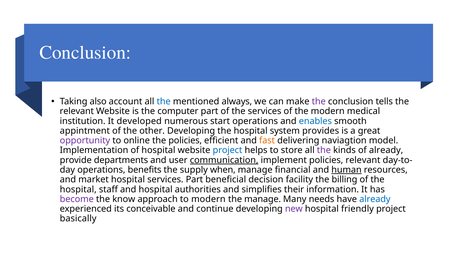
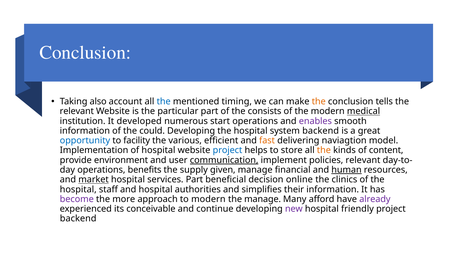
always: always -> timing (237, 102)
the colour: purple -> orange (319, 102)
computer: computer -> particular (178, 111)
the services: services -> consists (265, 111)
medical underline: none -> present (364, 111)
enables colour: blue -> purple (315, 121)
appintment: appintment -> information (85, 131)
other: other -> could (152, 131)
system provides: provides -> backend (321, 131)
opportunity colour: purple -> blue (85, 141)
online: online -> facility (137, 141)
the policies: policies -> various (185, 141)
the colour: purple -> orange (324, 150)
of already: already -> content (386, 150)
departments: departments -> environment (121, 160)
when: when -> given (223, 170)
market underline: none -> present (94, 180)
facility: facility -> online (299, 180)
billing: billing -> clinics (344, 180)
know: know -> more (124, 199)
needs: needs -> afford (322, 199)
already colour: blue -> purple (375, 199)
basically: basically -> backend (78, 219)
